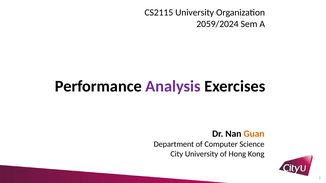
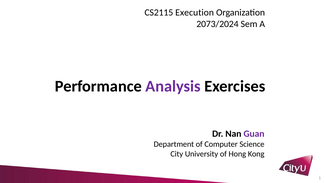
CS2115 University: University -> Execution (195, 13)
2059/2024: 2059/2024 -> 2073/2024 (217, 24)
Guan colour: orange -> purple (254, 134)
